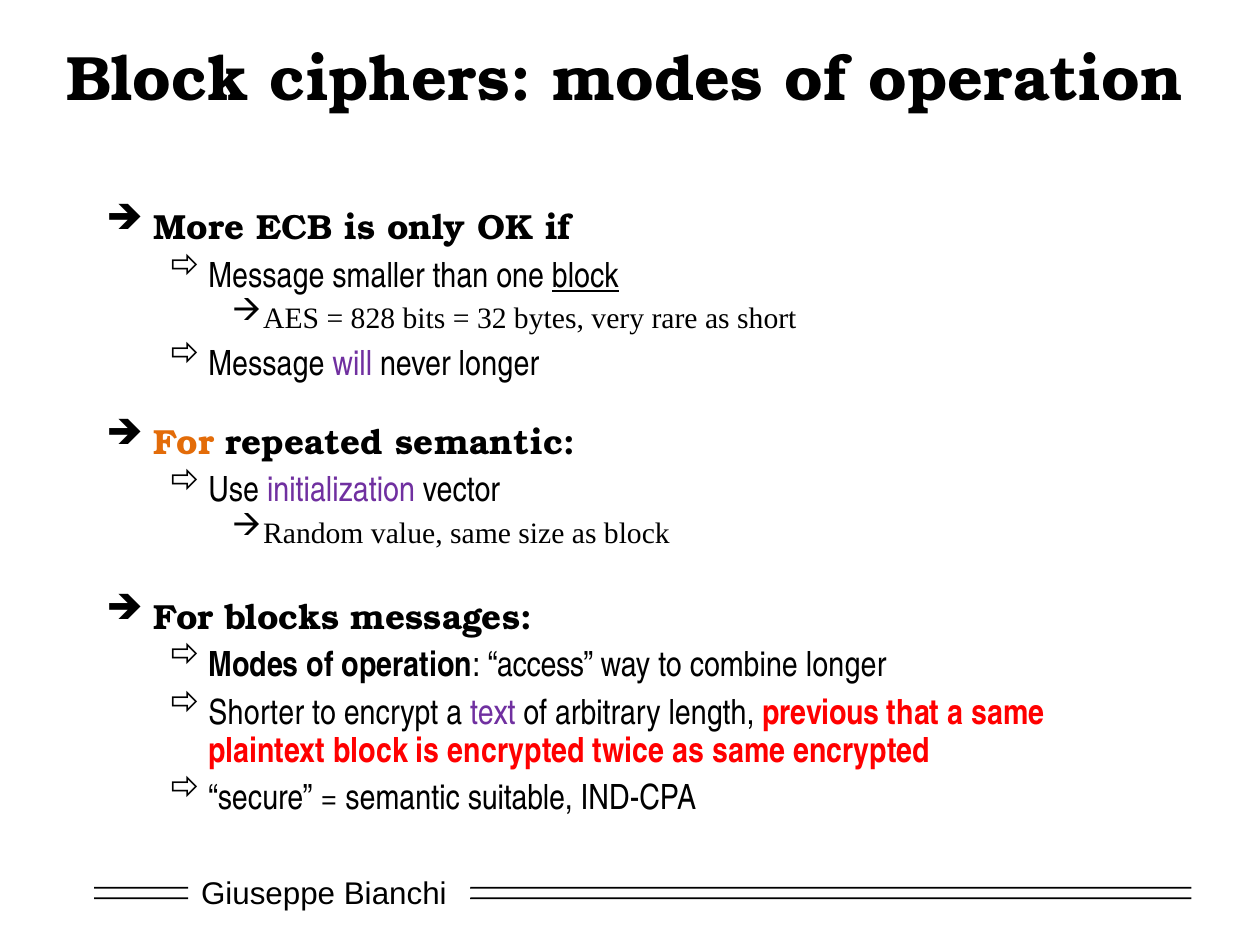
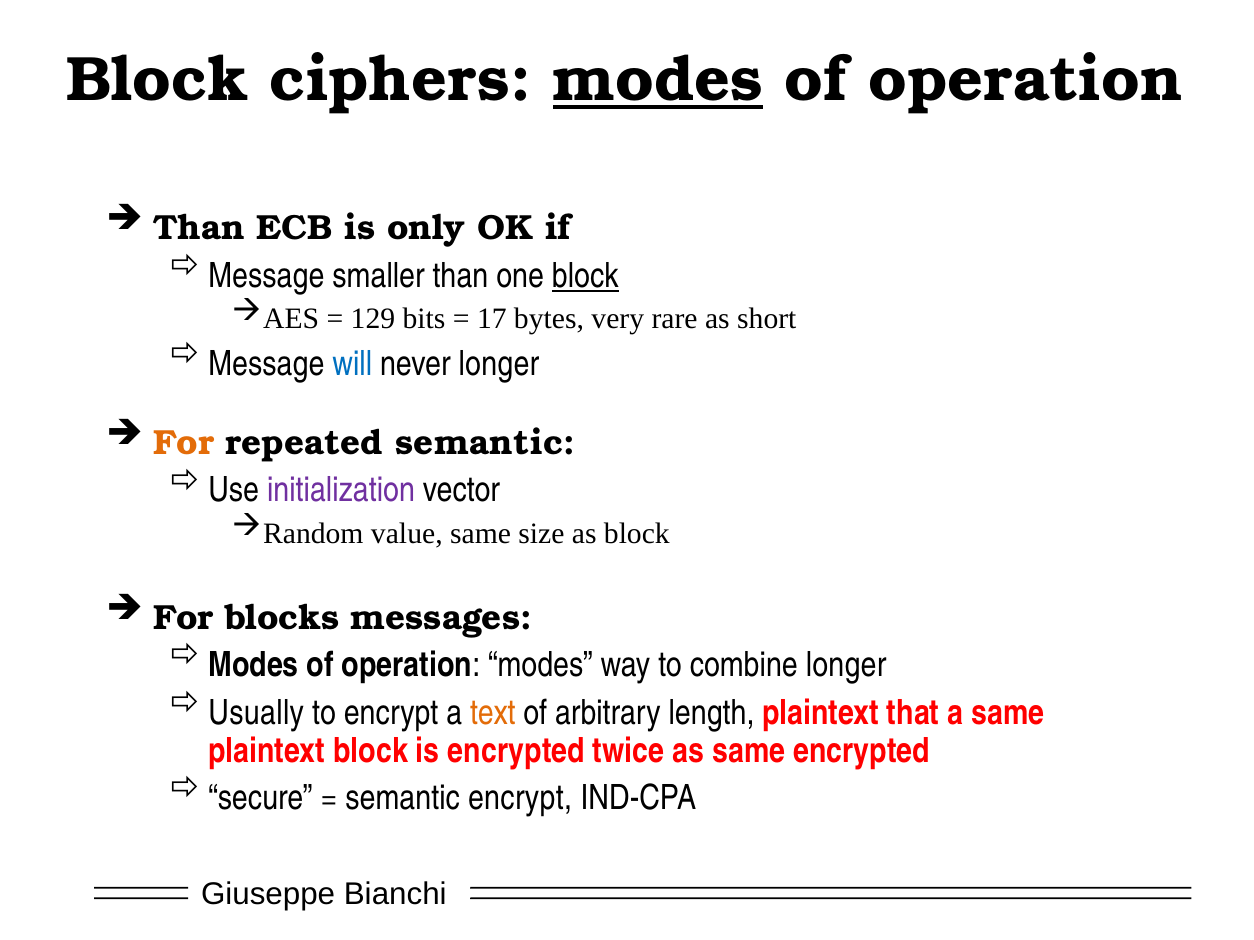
modes underline: none -> present (658, 80)
More: More -> Than (199, 228)
828: 828 -> 129 (373, 319)
32: 32 -> 17 (492, 319)
will colour: purple -> blue (352, 364)
operation access: access -> modes (541, 666)
Shorter: Shorter -> Usually (256, 713)
text colour: purple -> orange (493, 713)
length previous: previous -> plaintext (821, 713)
semantic suitable: suitable -> encrypt (520, 799)
